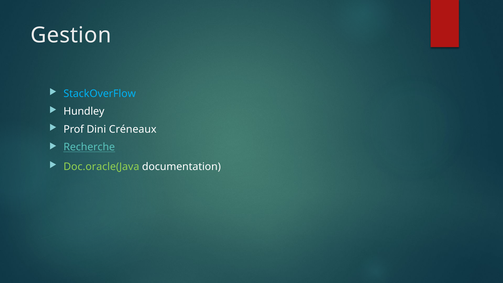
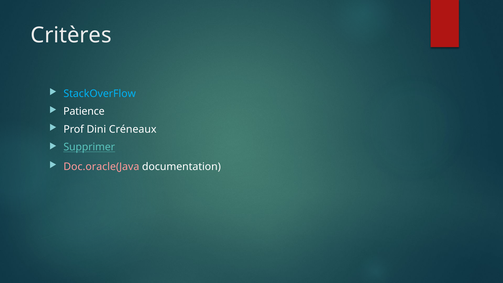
Gestion: Gestion -> Critères (71, 35)
Hundley: Hundley -> Patience (84, 111)
Recherche: Recherche -> Supprimer (89, 147)
Doc.oracle(Java colour: light green -> pink (101, 167)
